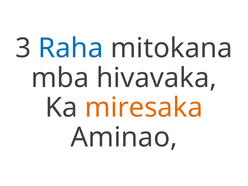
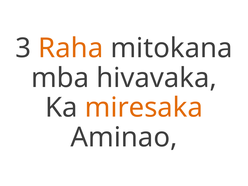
Raha colour: blue -> orange (71, 48)
